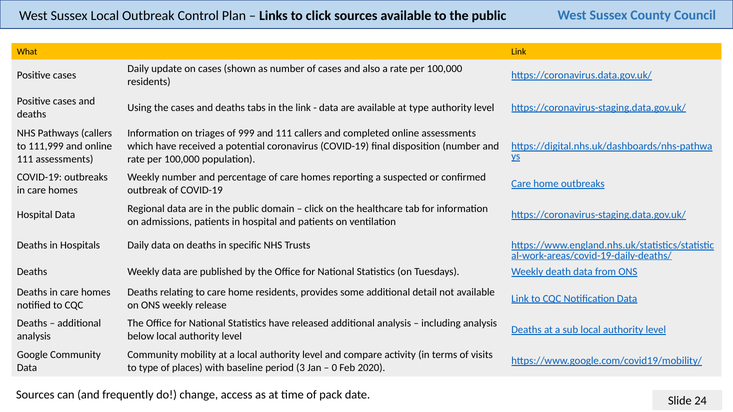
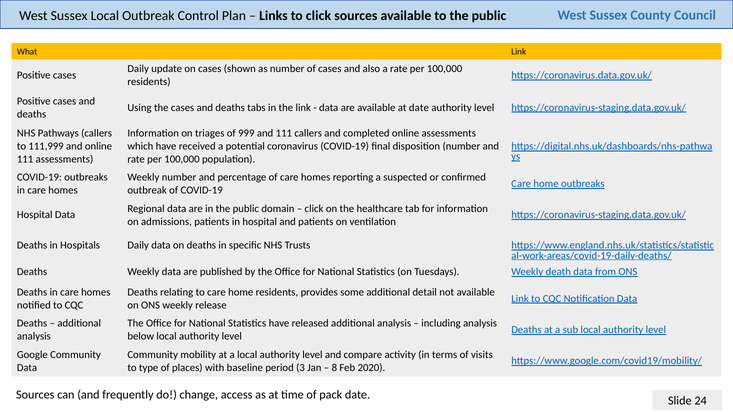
at type: type -> date (419, 108)
0: 0 -> 8 (334, 368)
